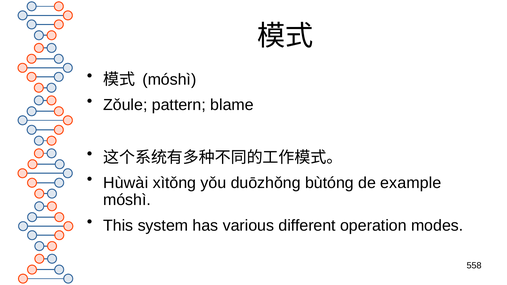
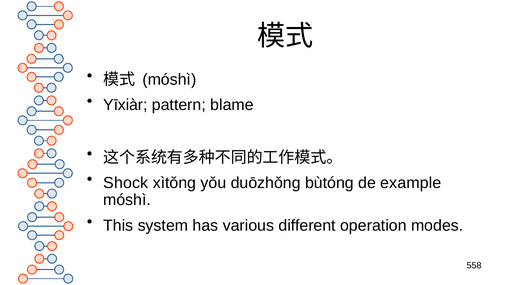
Zǒule: Zǒule -> Yīxiàr (125, 105)
Hùwài: Hùwài -> Shock (126, 183)
